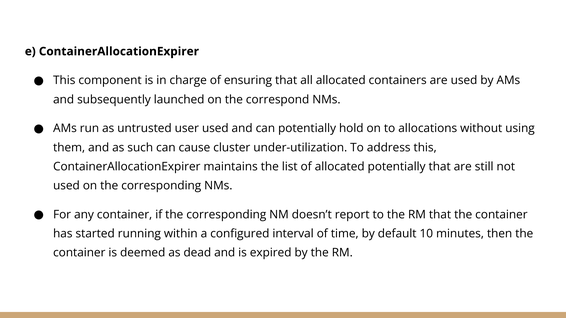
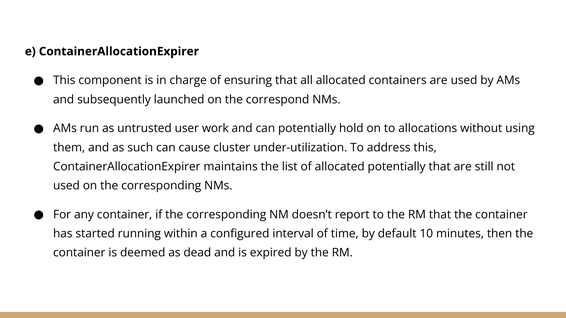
user used: used -> work (215, 129)
